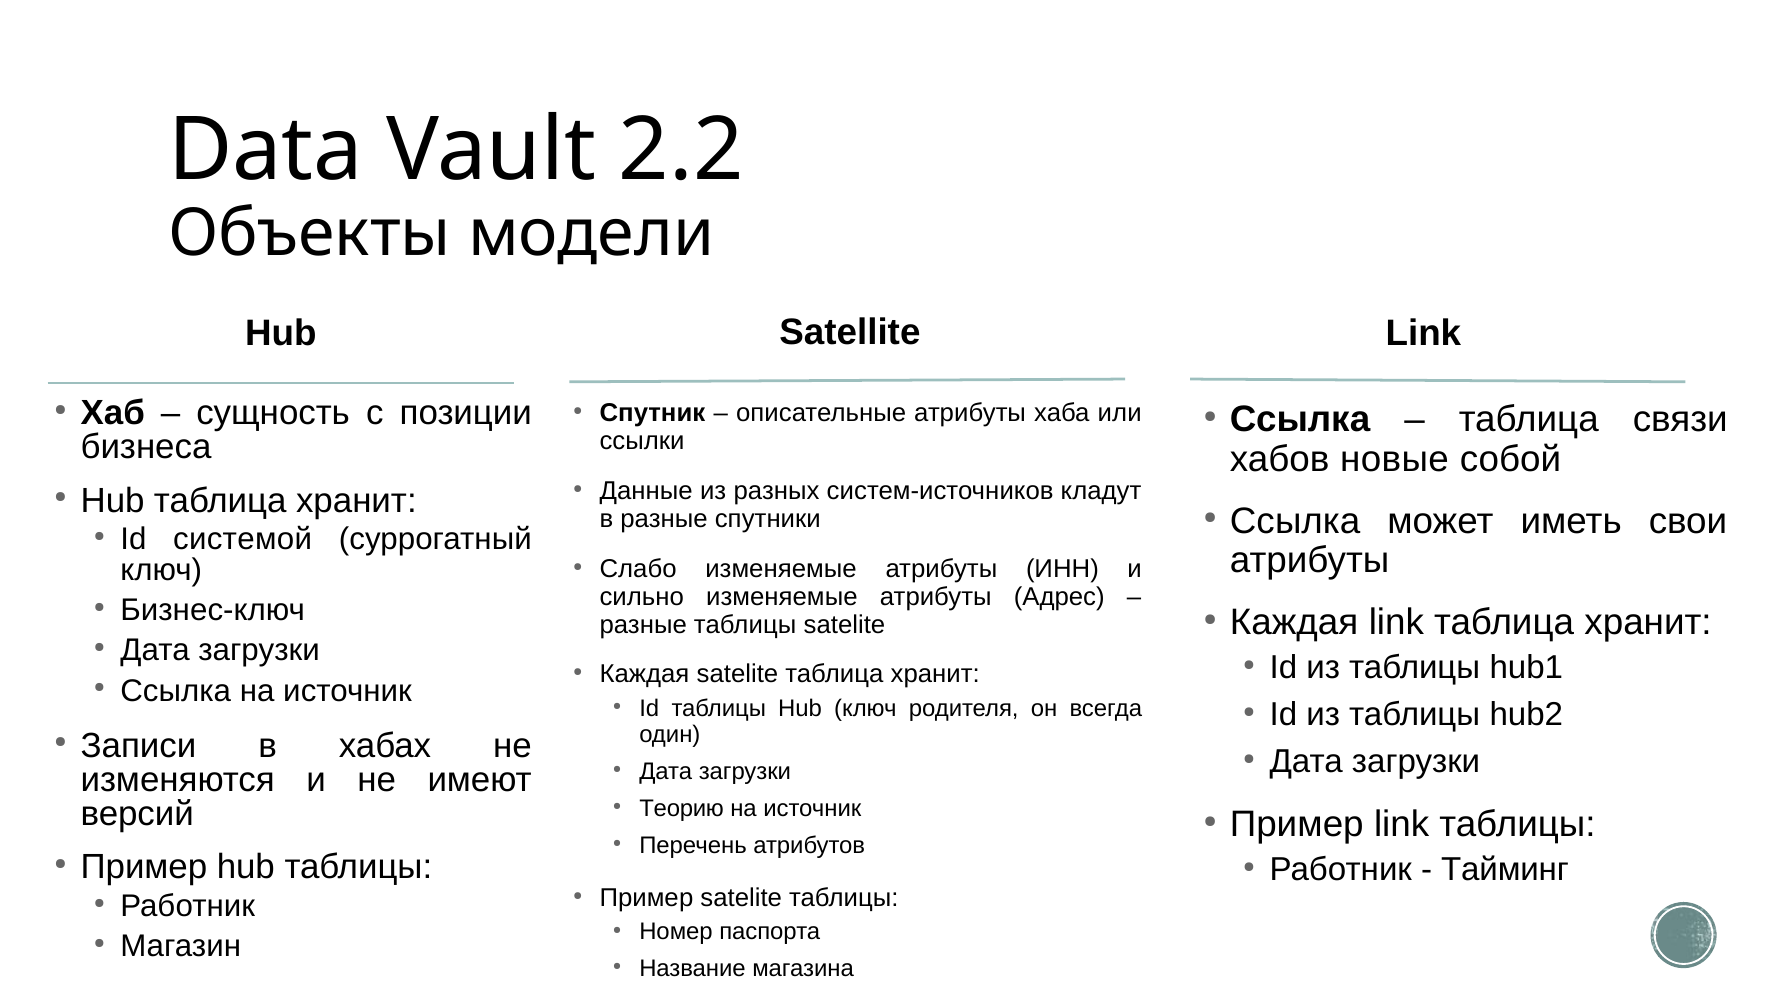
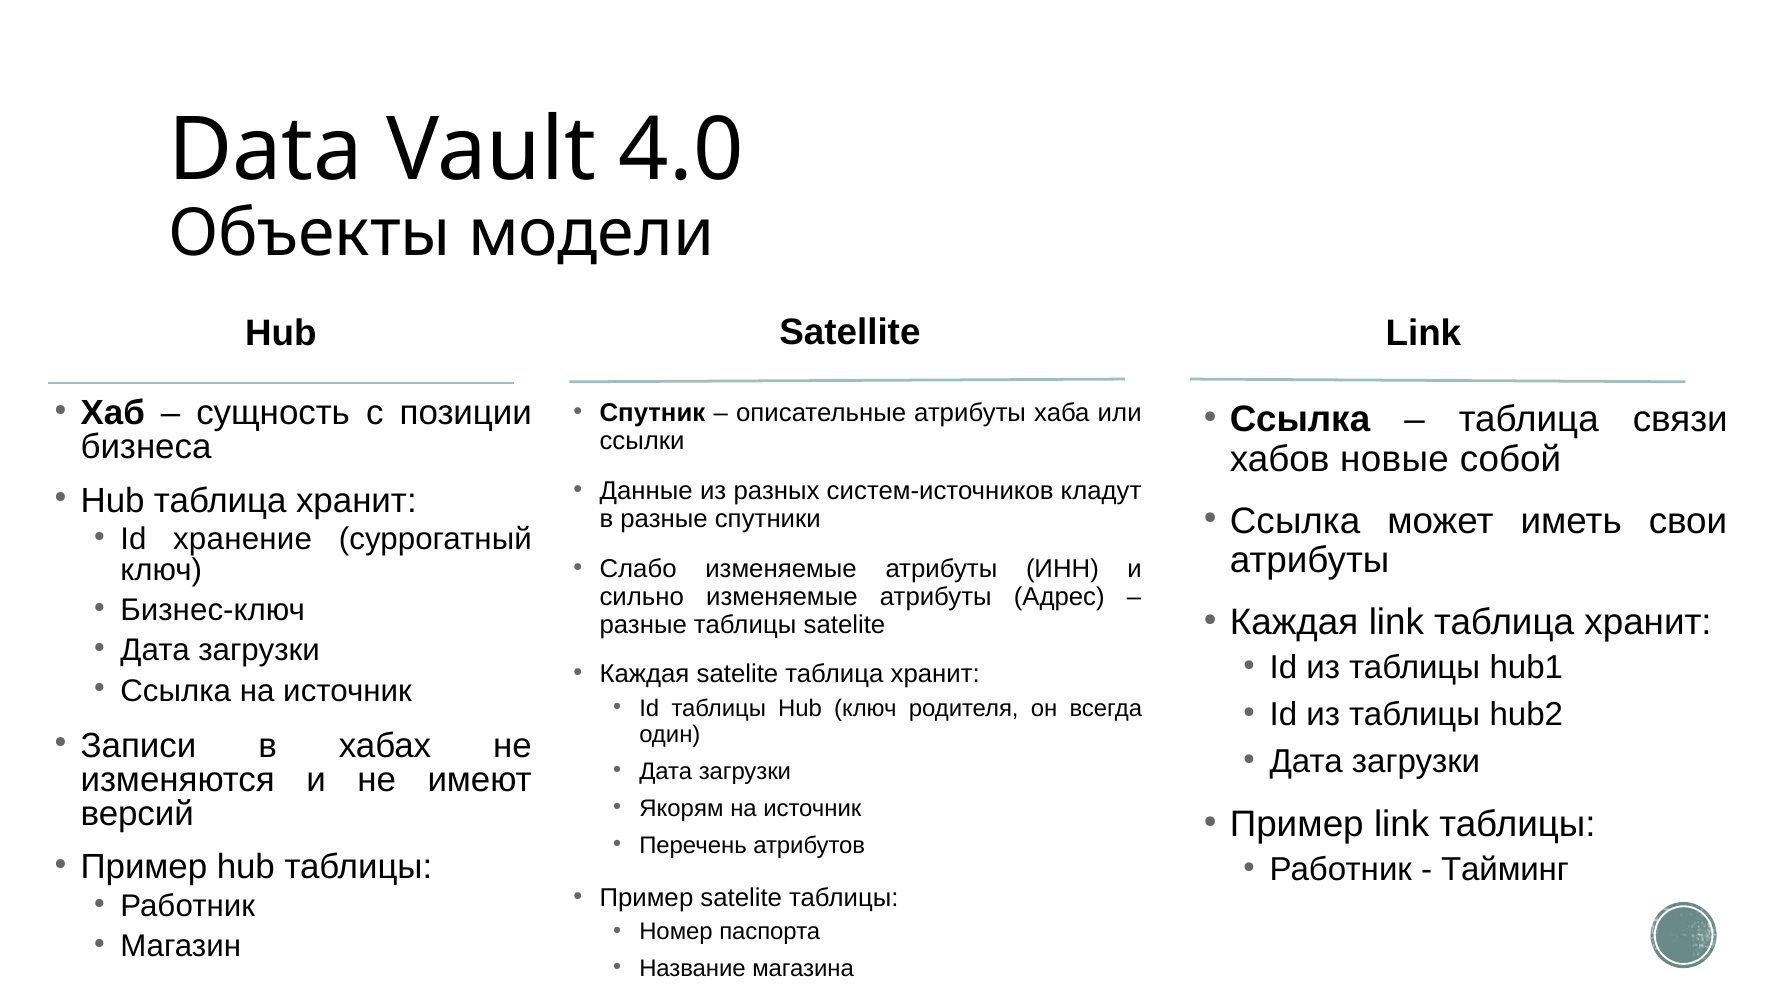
2.2: 2.2 -> 4.0 (681, 150)
системой: системой -> хранение (243, 540)
Теорию: Теорию -> Якорям (681, 808)
